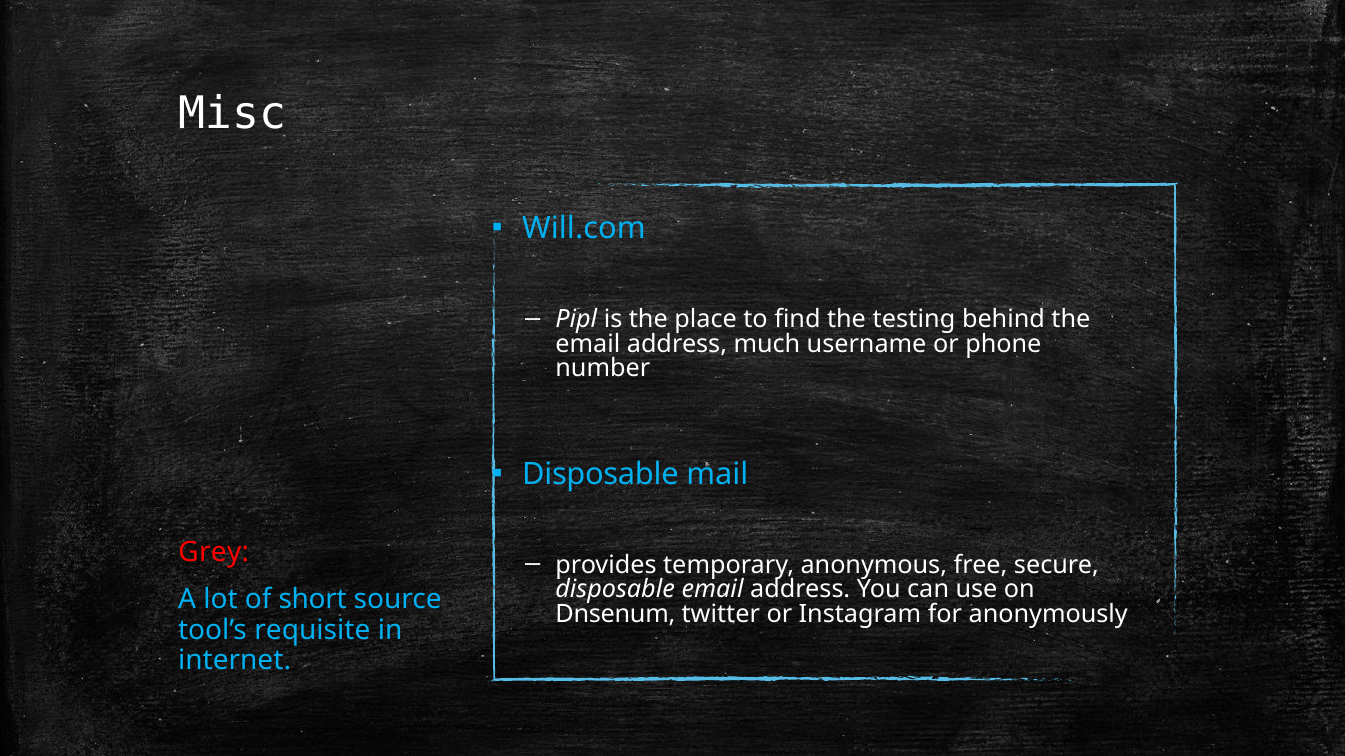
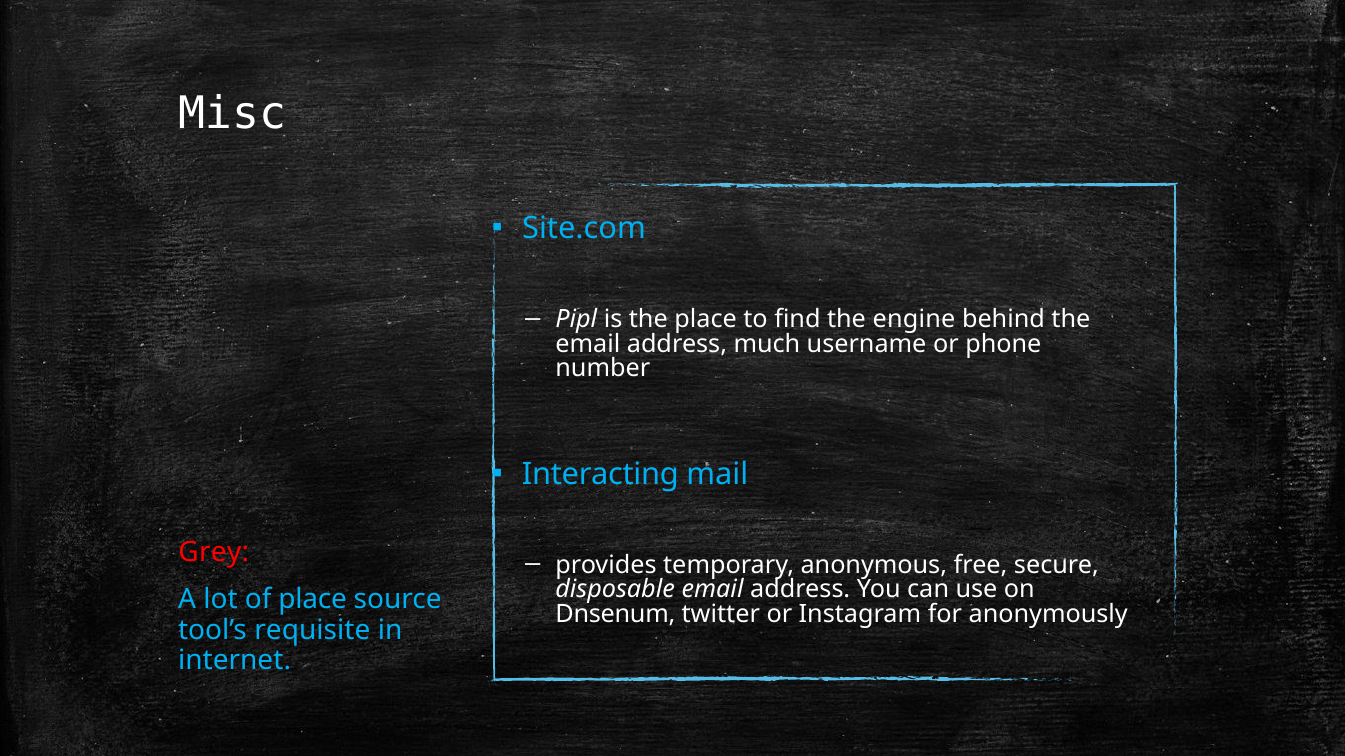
Will.com: Will.com -> Site.com (584, 229)
testing: testing -> engine (914, 320)
Disposable: Disposable -> Interacting (600, 475)
of short: short -> place (313, 600)
